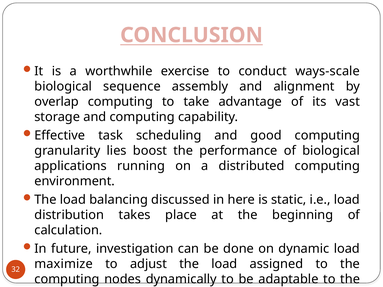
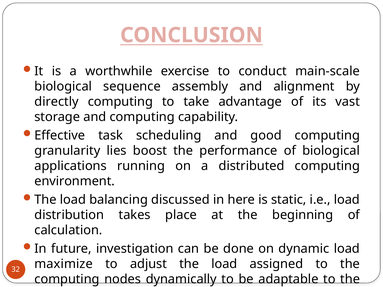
ways-scale: ways-scale -> main-scale (328, 71)
overlap: overlap -> directly (57, 102)
